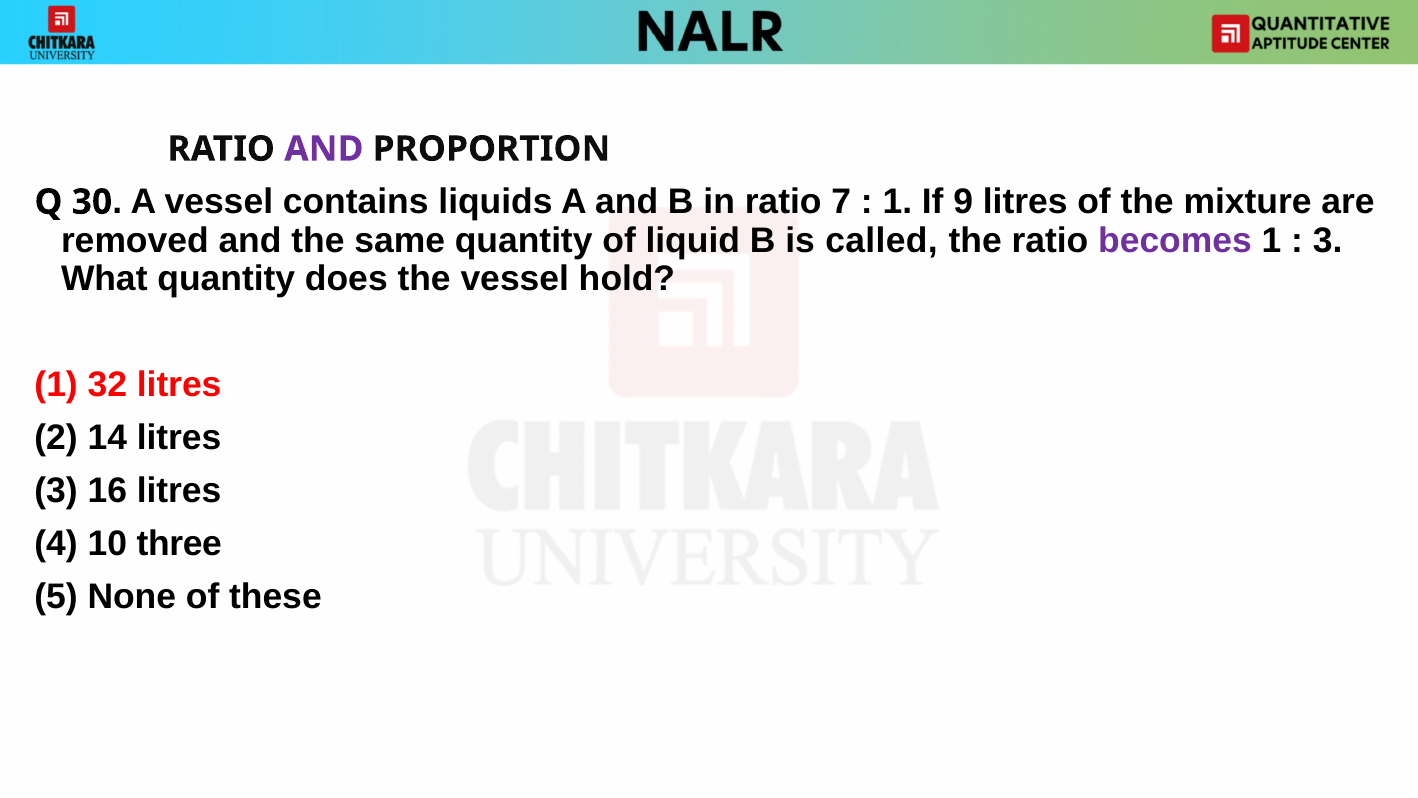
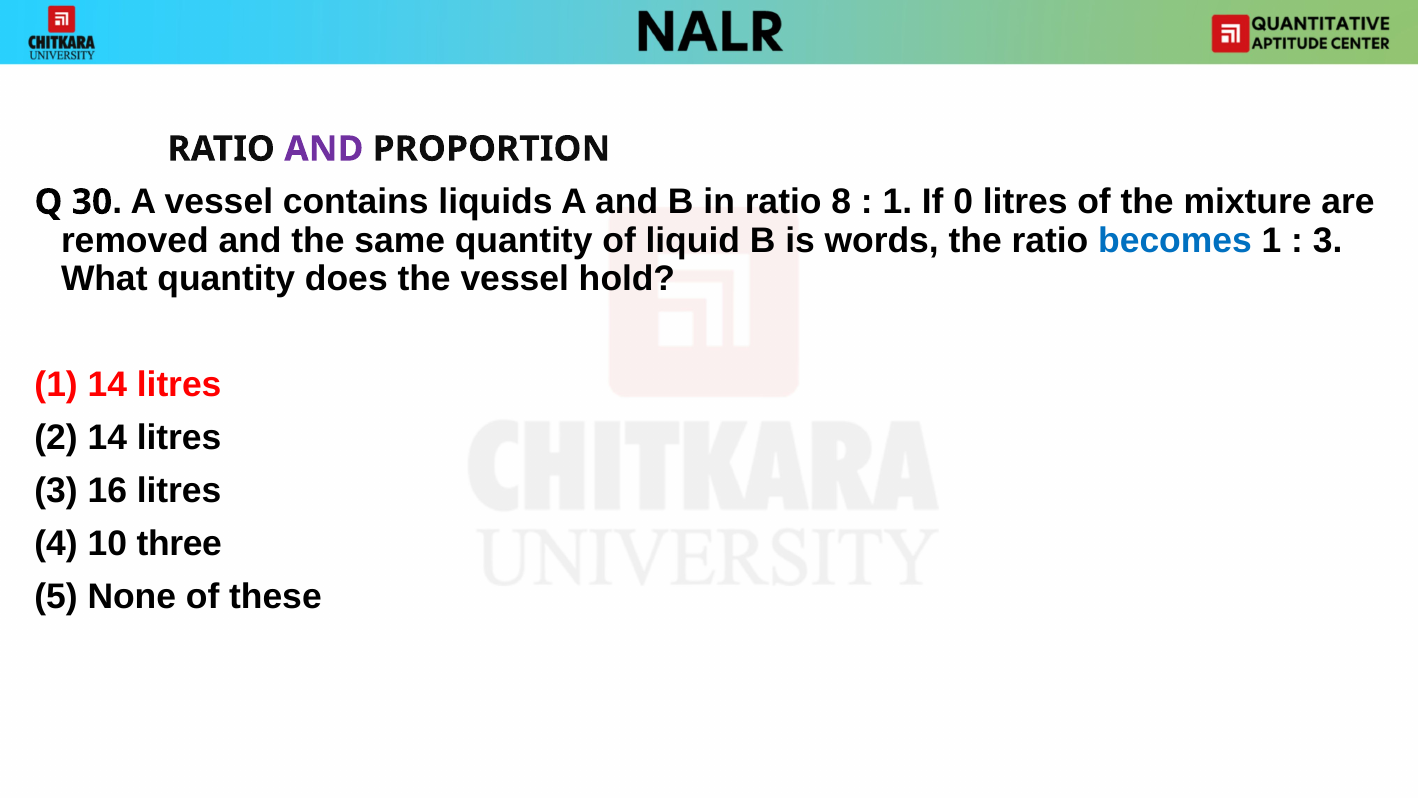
7: 7 -> 8 (841, 202)
9: 9 -> 0 (963, 202)
called: called -> words (882, 240)
becomes colour: purple -> blue (1175, 240)
1 32: 32 -> 14 (107, 385)
